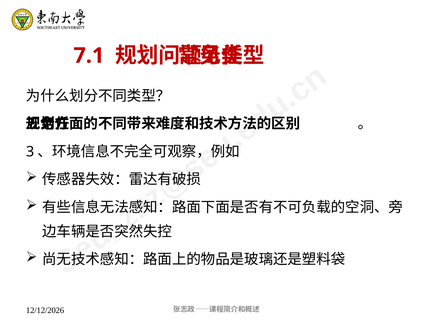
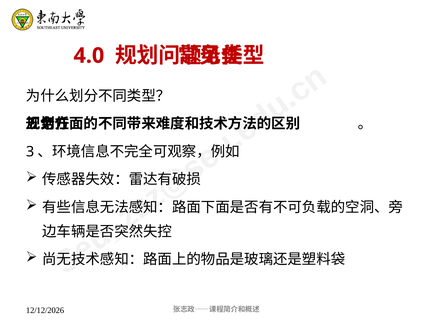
7.1: 7.1 -> 4.0 (89, 56)
